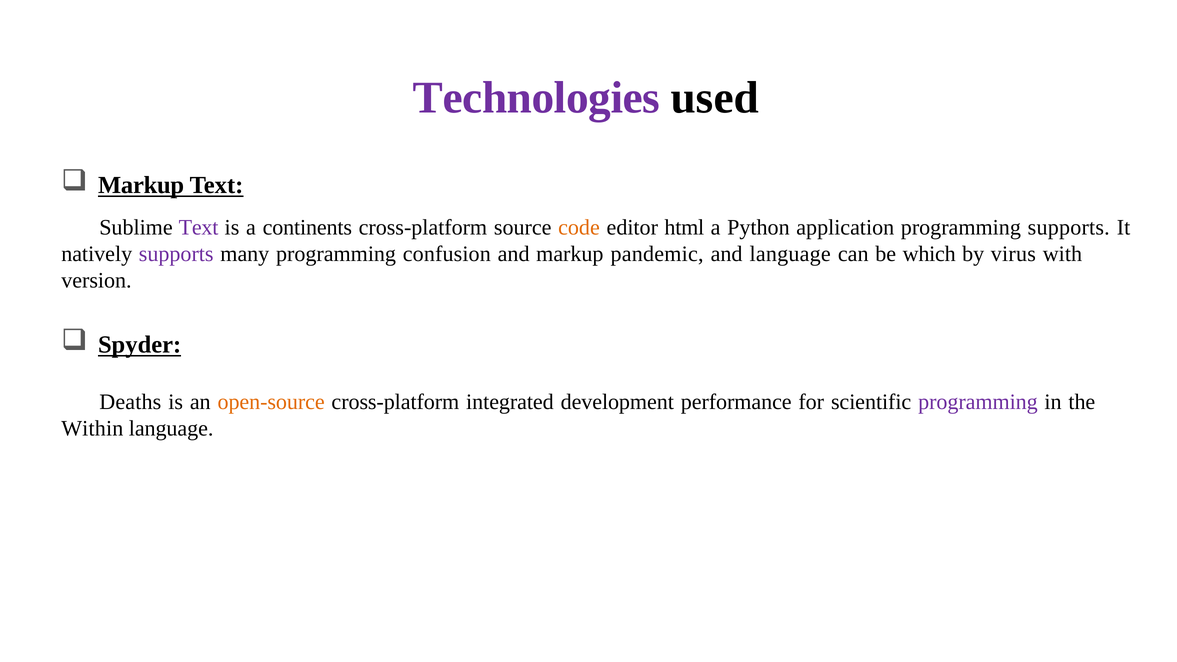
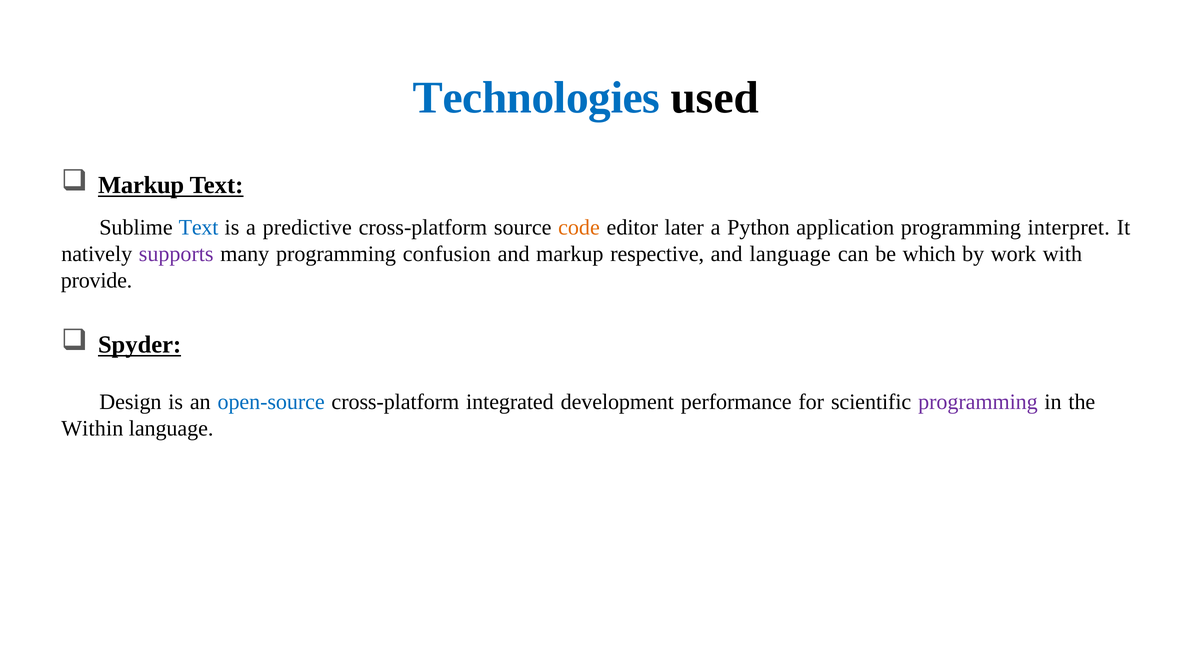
Technologies colour: purple -> blue (536, 98)
Text colour: purple -> blue (199, 228)
continents: continents -> predictive (307, 228)
html: html -> later (684, 228)
programming supports: supports -> interpret (1069, 228)
pandemic: pandemic -> respective (657, 254)
virus: virus -> work (1013, 254)
version: version -> provide (97, 281)
Deaths: Deaths -> Design (130, 402)
open-source colour: orange -> blue (271, 402)
